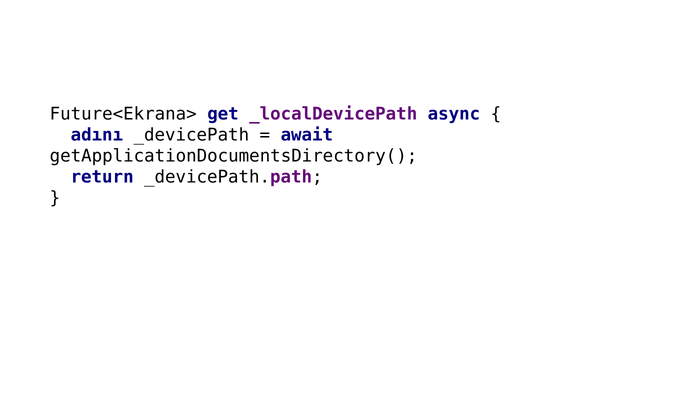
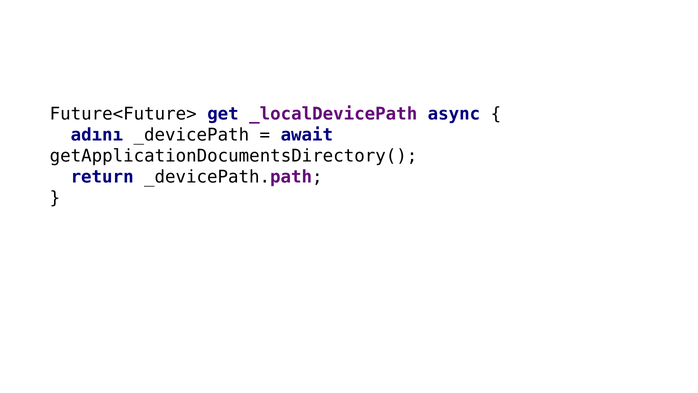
Future<Ekrana>: Future<Ekrana> -> Future<Future> (123, 114)
